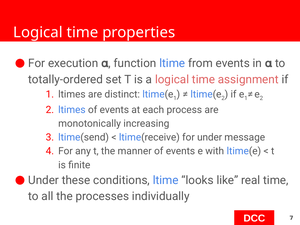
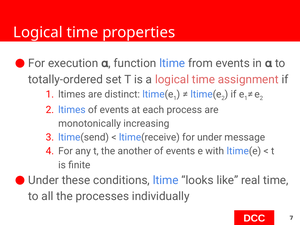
manner: manner -> another (135, 151)
